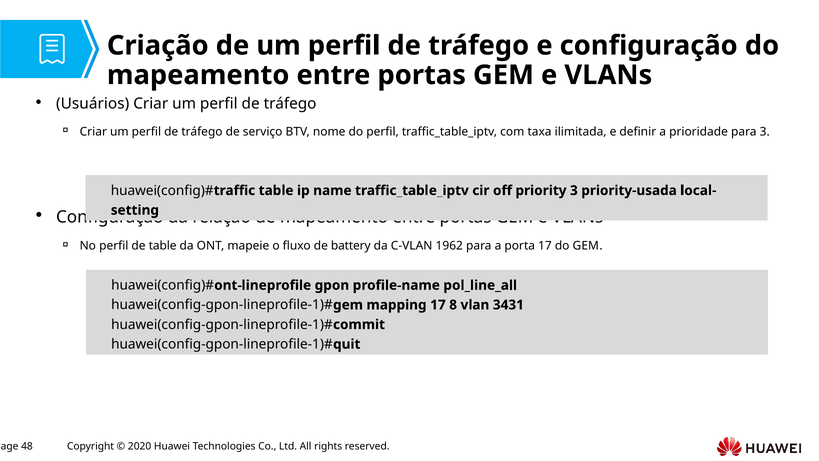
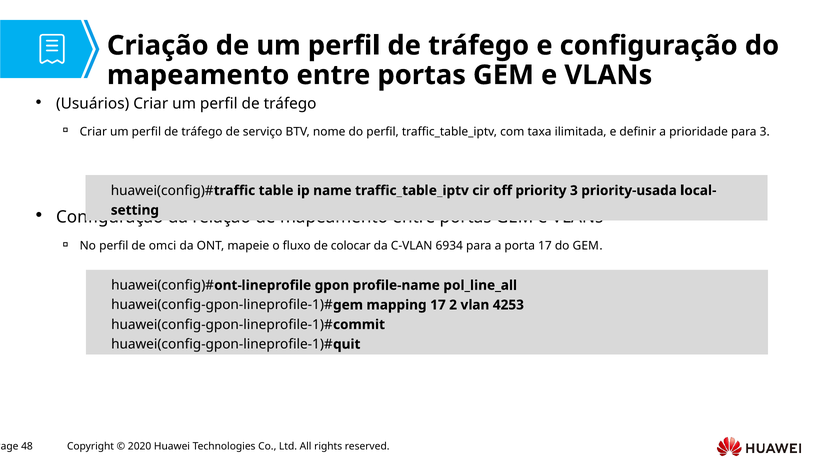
de table: table -> omci (163, 246)
battery: battery -> colocar (351, 246)
1962: 1962 -> 6934 (449, 246)
8: 8 -> 2 (453, 305)
3431: 3431 -> 4253 (508, 305)
